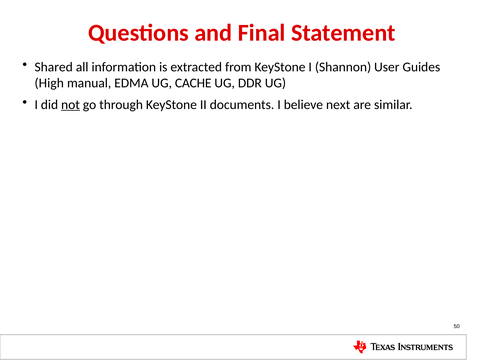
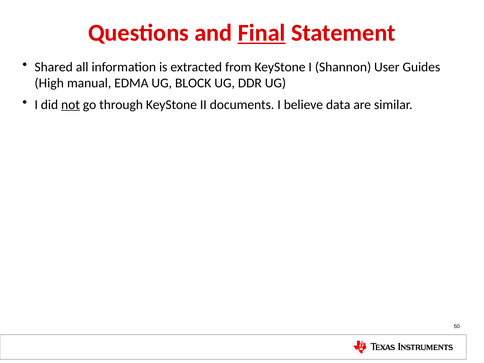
Final underline: none -> present (262, 33)
CACHE: CACHE -> BLOCK (193, 83)
next: next -> data (338, 105)
